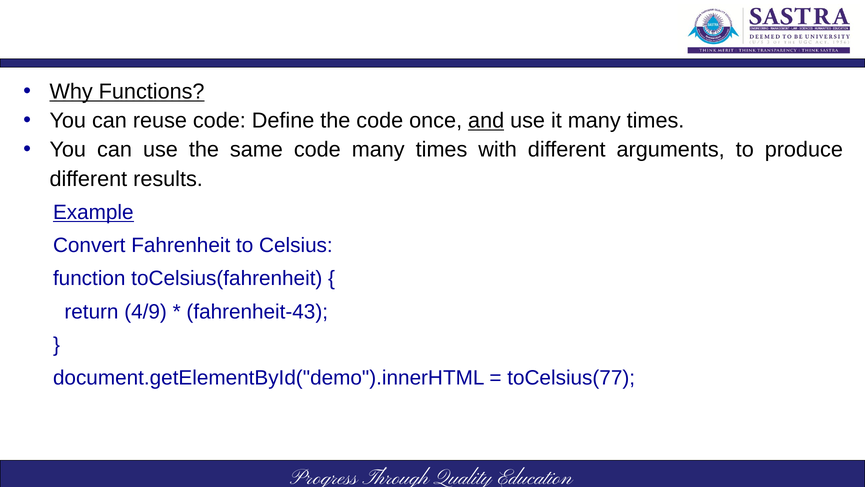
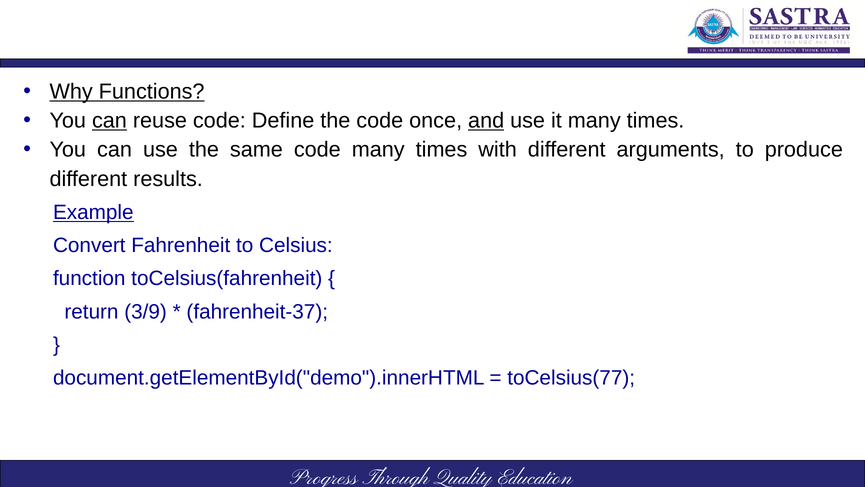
can underline: none -> present (109, 121)
4/9: 4/9 -> 3/9 (146, 311)
fahrenheit-43: fahrenheit-43 -> fahrenheit-37 (257, 311)
